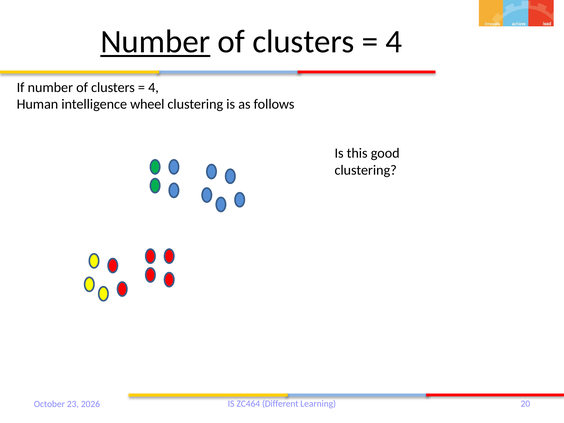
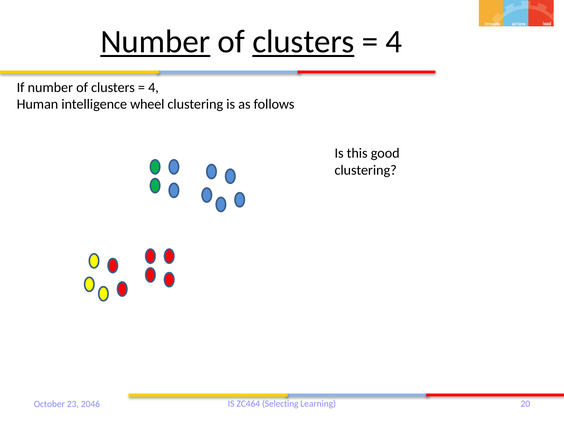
clusters underline: none -> present (303, 42)
Different: Different -> Selecting (280, 404)
2026: 2026 -> 2046 (90, 404)
